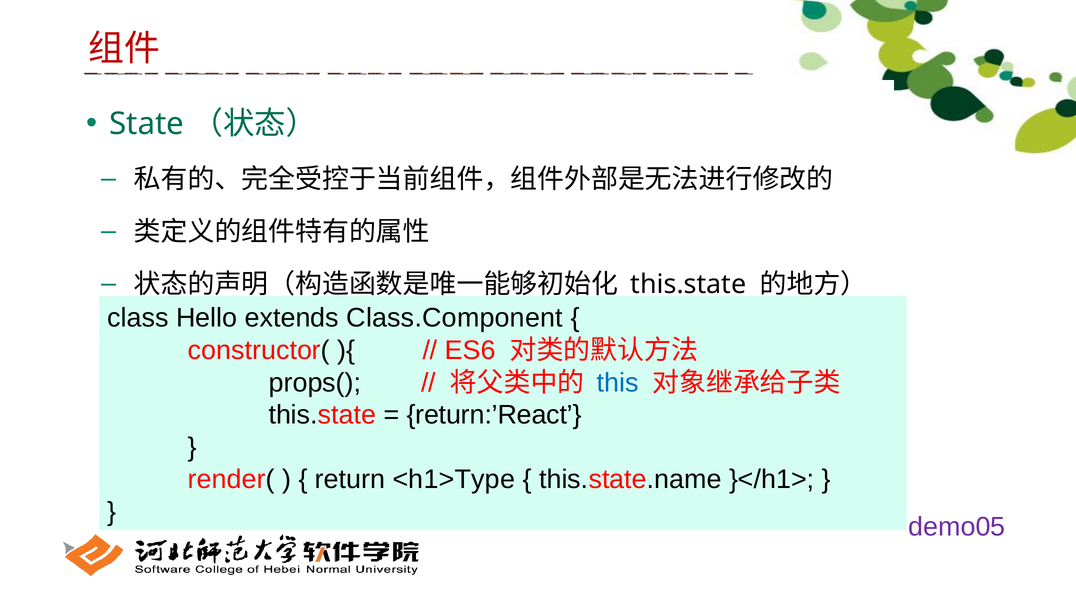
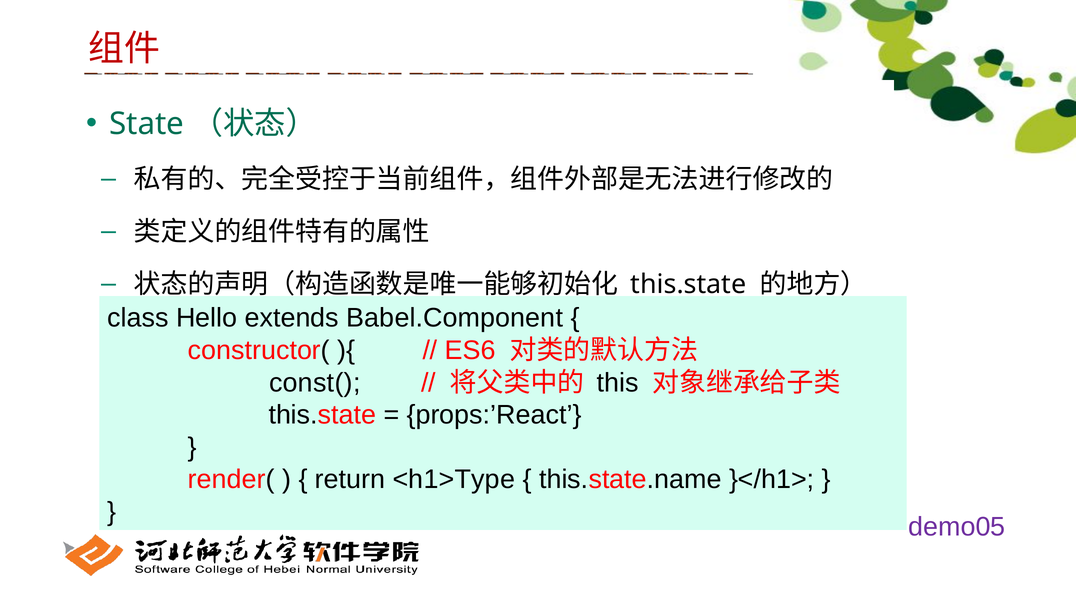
Class.Component: Class.Component -> Babel.Component (455, 318)
props(: props( -> const( (315, 383)
this colour: blue -> black (618, 383)
return:’React: return:’React -> props:’React (494, 415)
